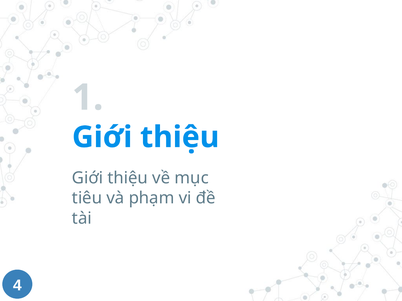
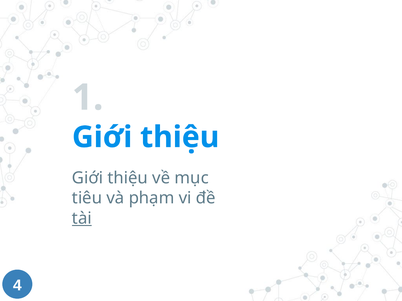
tài underline: none -> present (82, 219)
